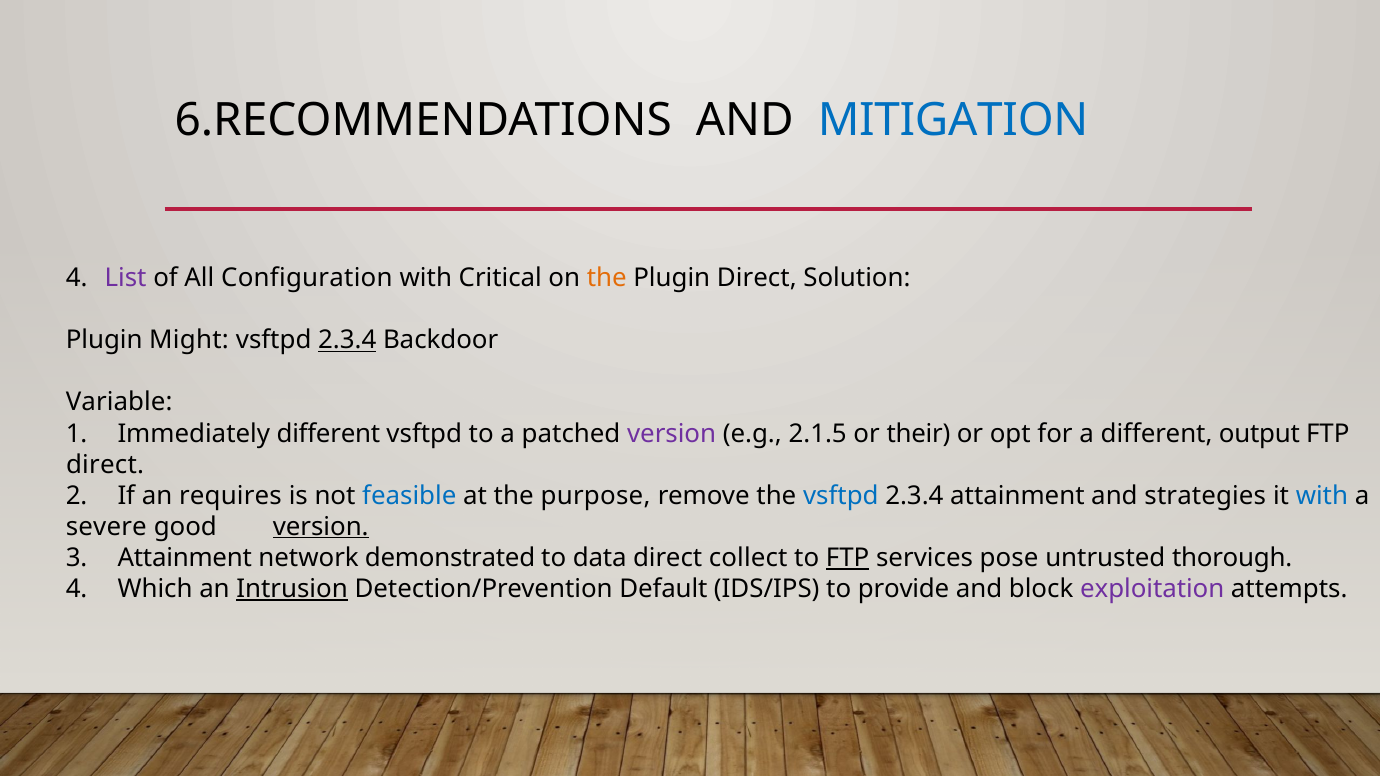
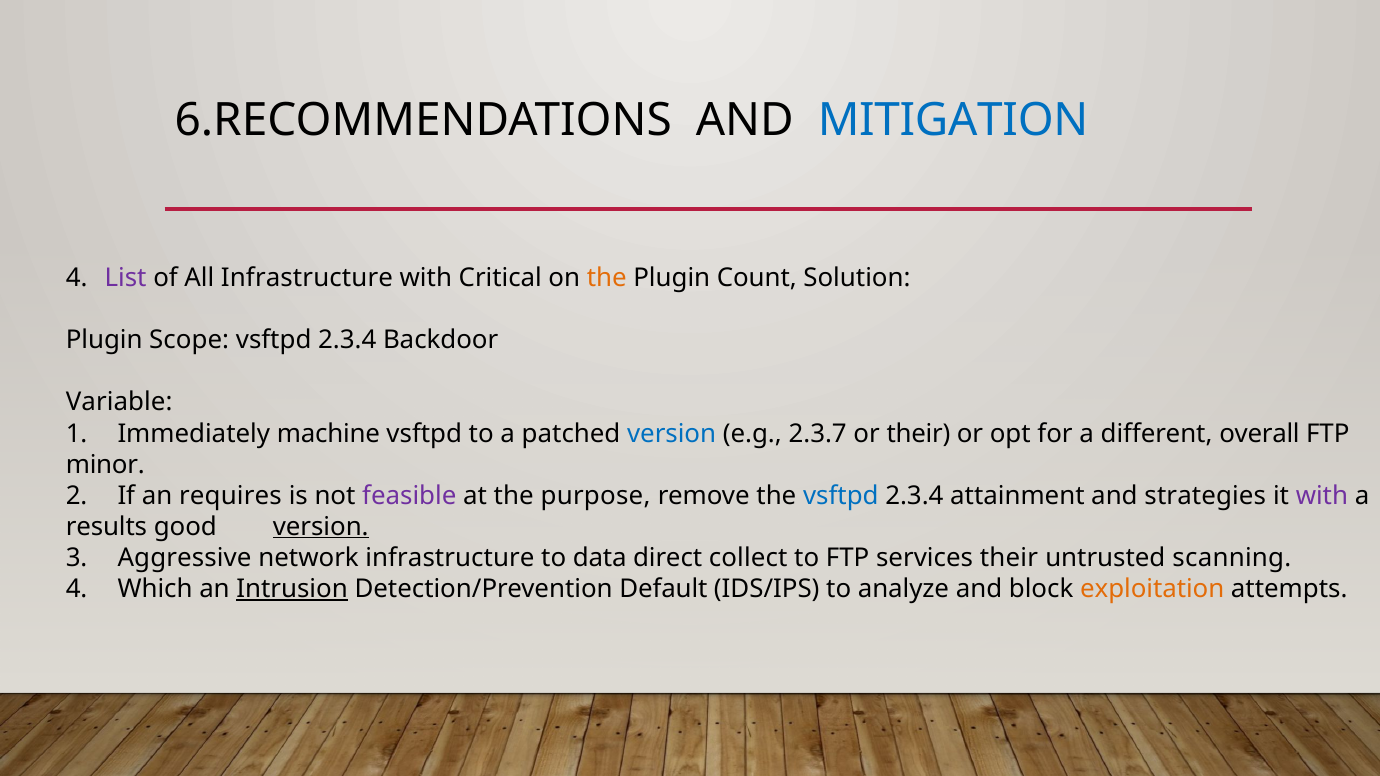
All Configuration: Configuration -> Infrastructure (307, 278)
Plugin Direct: Direct -> Count (757, 278)
Might: Might -> Scope (189, 340)
2.3.4 underline: present -> none (347, 340)
Immediately different: different -> machine (328, 434)
version colour: purple -> blue (672, 434)
2.1.5: 2.1.5 -> 2.3.7 (818, 434)
output: output -> overall (1259, 434)
direct: direct -> minor (105, 465)
feasible colour: blue -> purple (409, 496)
with colour: blue -> purple (1322, 496)
severe: severe -> results (106, 527)
3 Attainment: Attainment -> Aggressive (185, 558)
network demonstrated: demonstrated -> infrastructure (450, 558)
FTP underline: present -> none (848, 558)
services pose: pose -> their (1009, 558)
thorough: thorough -> scanning (1232, 558)
provide: provide -> analyze (903, 589)
exploitation colour: purple -> orange (1152, 589)
